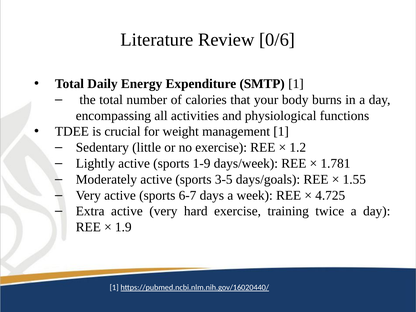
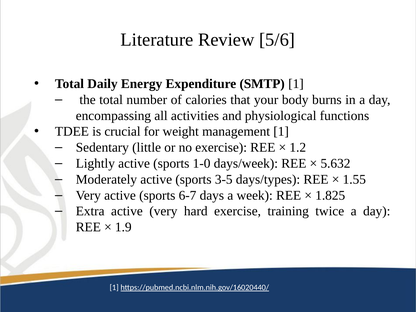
0/6: 0/6 -> 5/6 (277, 40)
1-9: 1-9 -> 1-0 (202, 163)
1.781: 1.781 -> 5.632 (335, 163)
days/goals: days/goals -> days/types (268, 179)
4.725: 4.725 -> 1.825 (330, 195)
